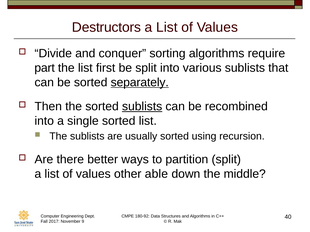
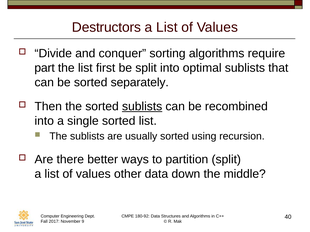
various: various -> optimal (202, 68)
separately underline: present -> none (140, 82)
other able: able -> data (156, 174)
